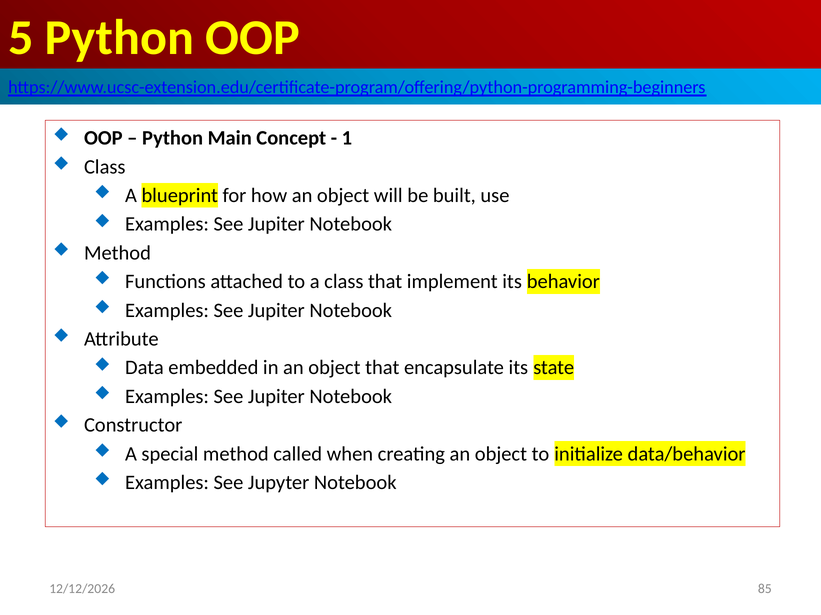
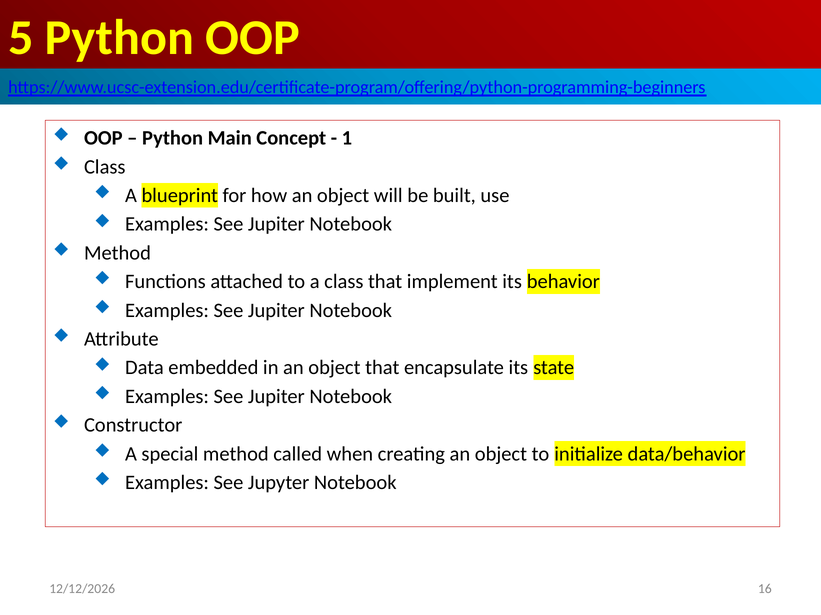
85: 85 -> 16 (765, 590)
